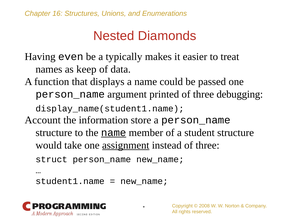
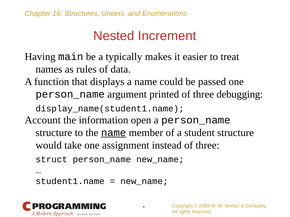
Diamonds: Diamonds -> Increment (167, 36)
even: even -> main (71, 57)
keep: keep -> rules (86, 69)
store: store -> open (141, 120)
assignment underline: present -> none (126, 145)
